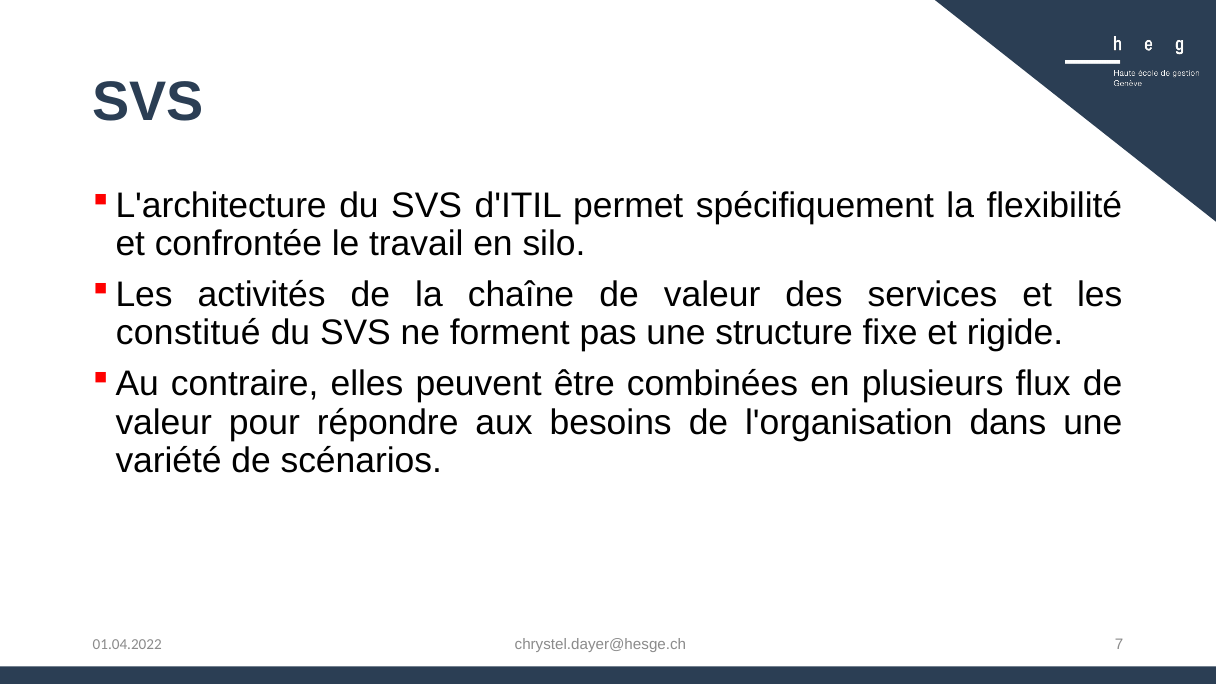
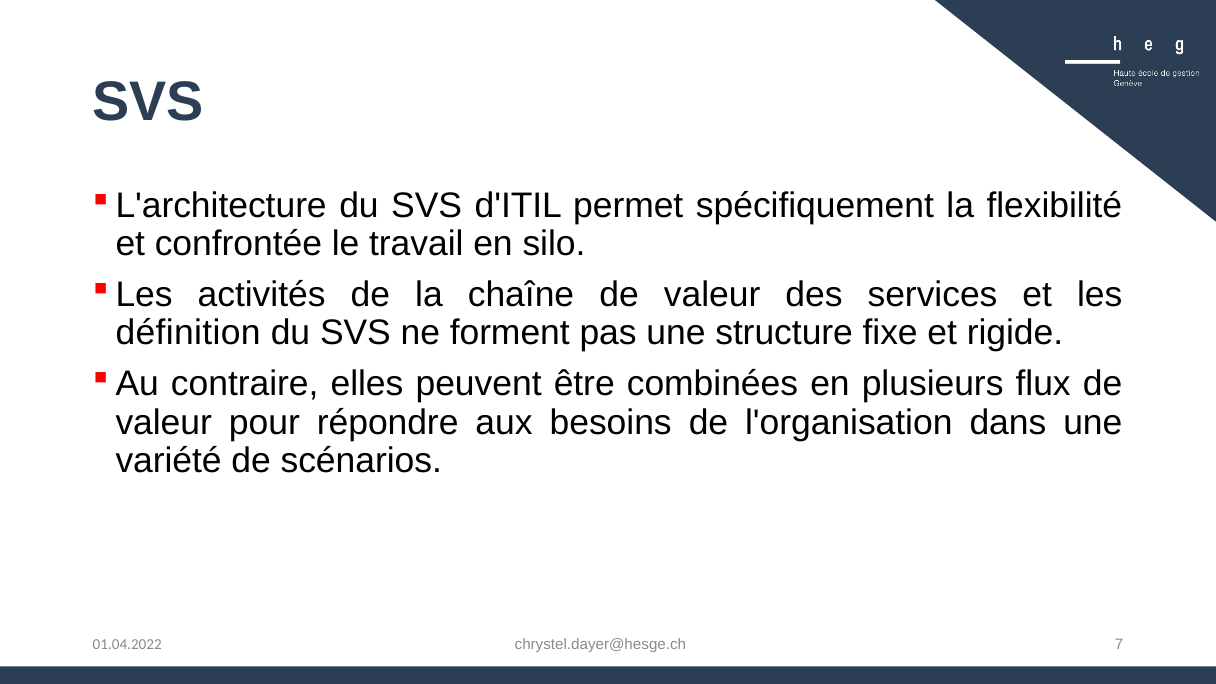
constitué: constitué -> définition (188, 333)
